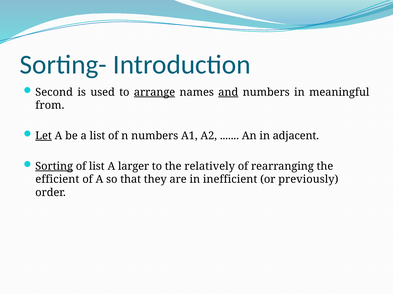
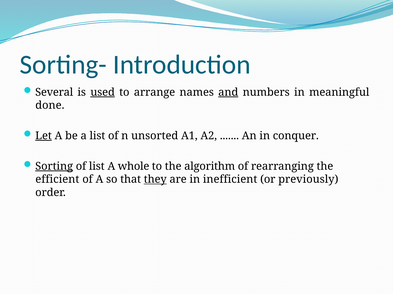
Second: Second -> Several (54, 92)
used underline: none -> present (103, 92)
arrange underline: present -> none (154, 92)
from: from -> done (50, 106)
n numbers: numbers -> unsorted (155, 136)
adjacent: adjacent -> conquer (296, 136)
larger: larger -> whole (134, 167)
relatively: relatively -> algorithm (210, 167)
they underline: none -> present (155, 180)
